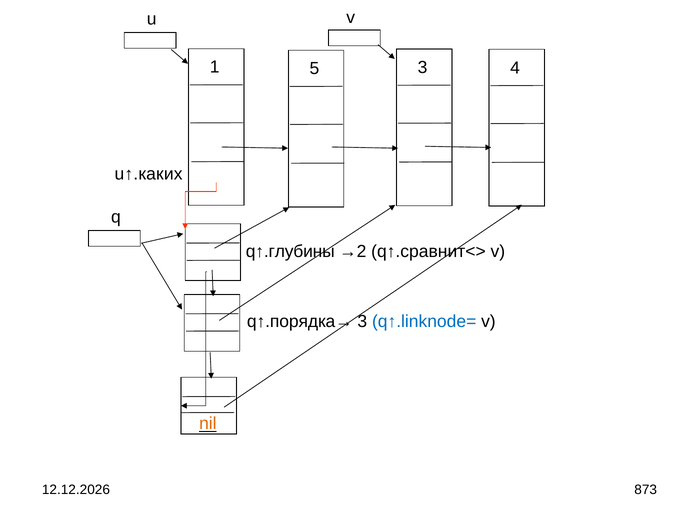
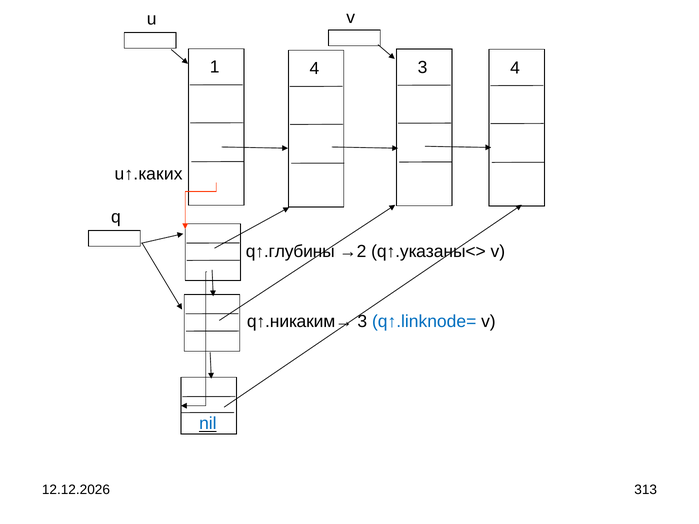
1 5: 5 -> 4 (314, 69)
q↑.сравнит<>: q↑.сравнит<> -> q↑.указаны<> (428, 251)
q↑.порядка→: q↑.порядка→ -> q↑.никаким→ (300, 321)
nil colour: orange -> blue (208, 424)
873: 873 -> 313 (646, 490)
